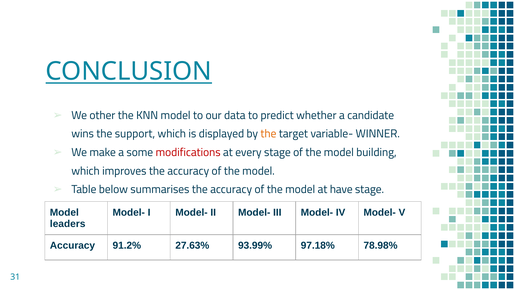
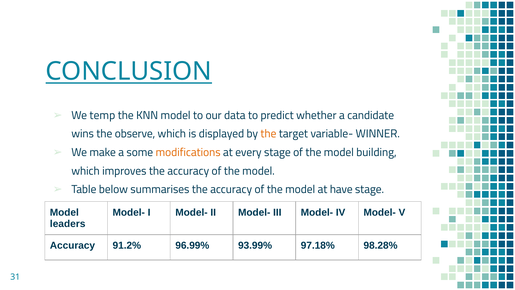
other: other -> temp (102, 115)
support: support -> observe (135, 134)
modifications colour: red -> orange (188, 152)
27.63%: 27.63% -> 96.99% (192, 245)
78.98%: 78.98% -> 98.28% (381, 245)
